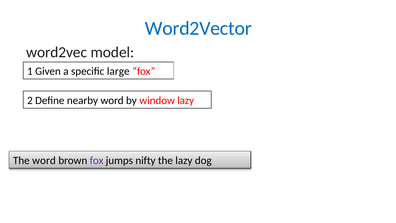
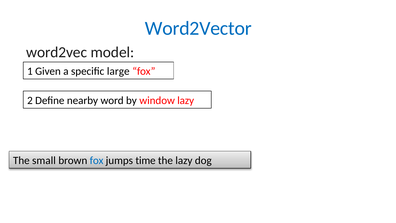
The word: word -> small (44, 160)
fox colour: purple -> blue (97, 160)
nifty: nifty -> time (146, 160)
